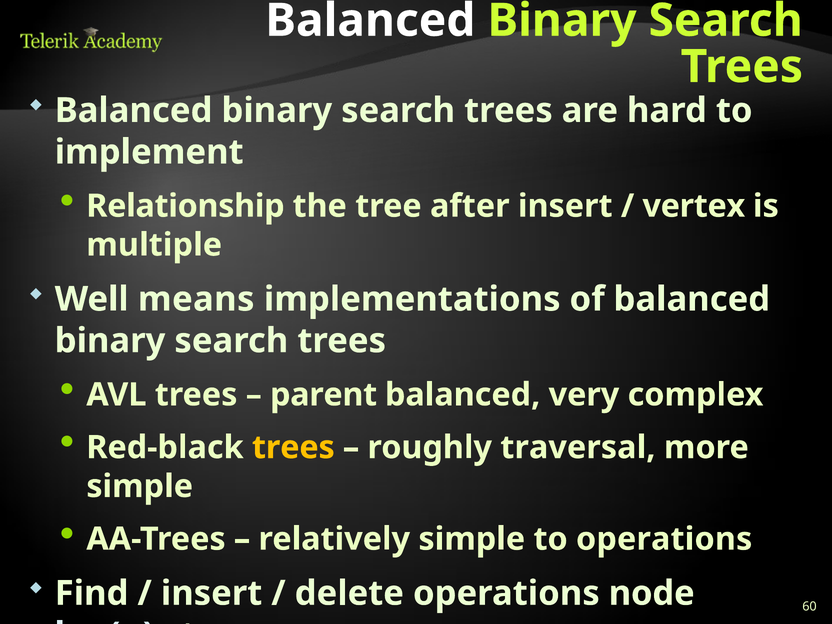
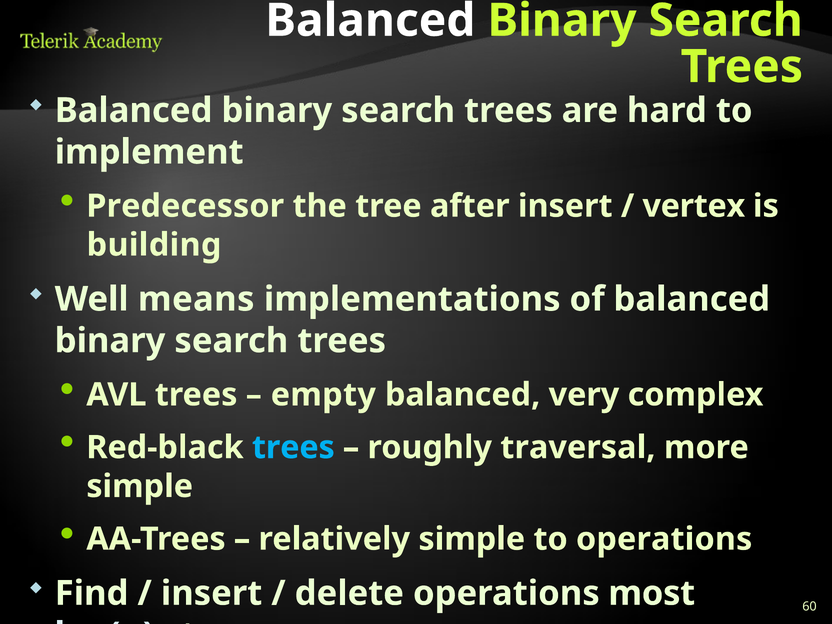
Relationship: Relationship -> Predecessor (185, 206)
multiple: multiple -> building (154, 245)
parent: parent -> empty (323, 395)
trees colour: yellow -> light blue (293, 447)
node: node -> most (652, 593)
